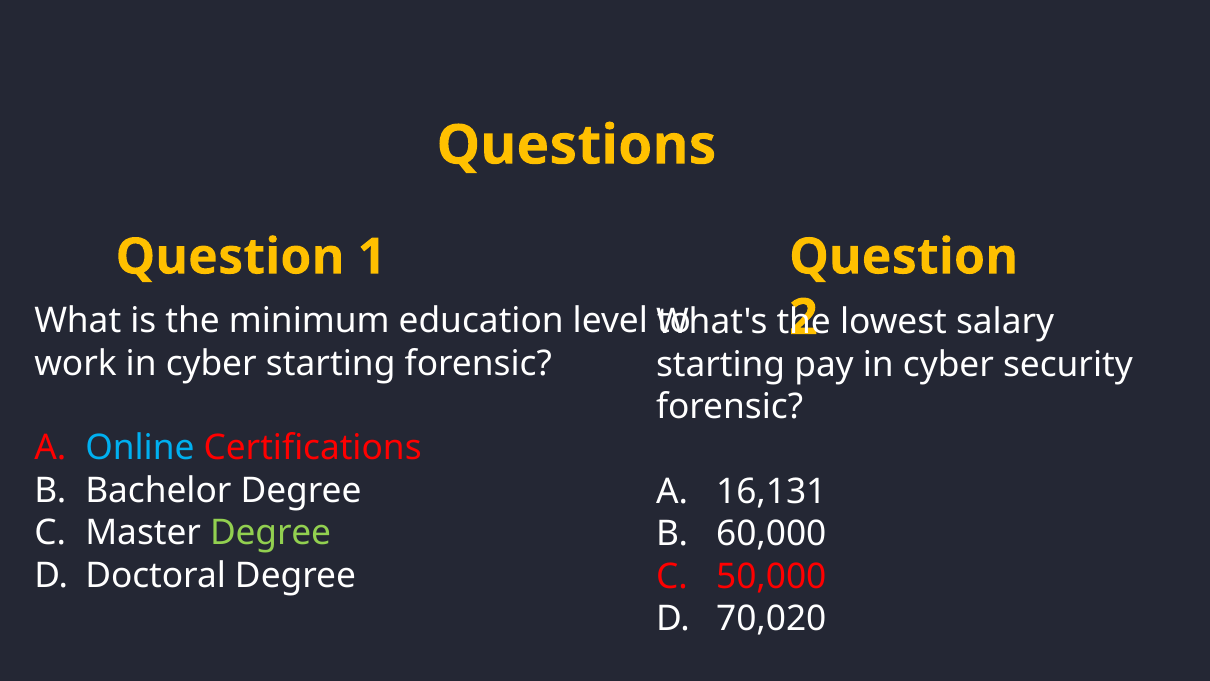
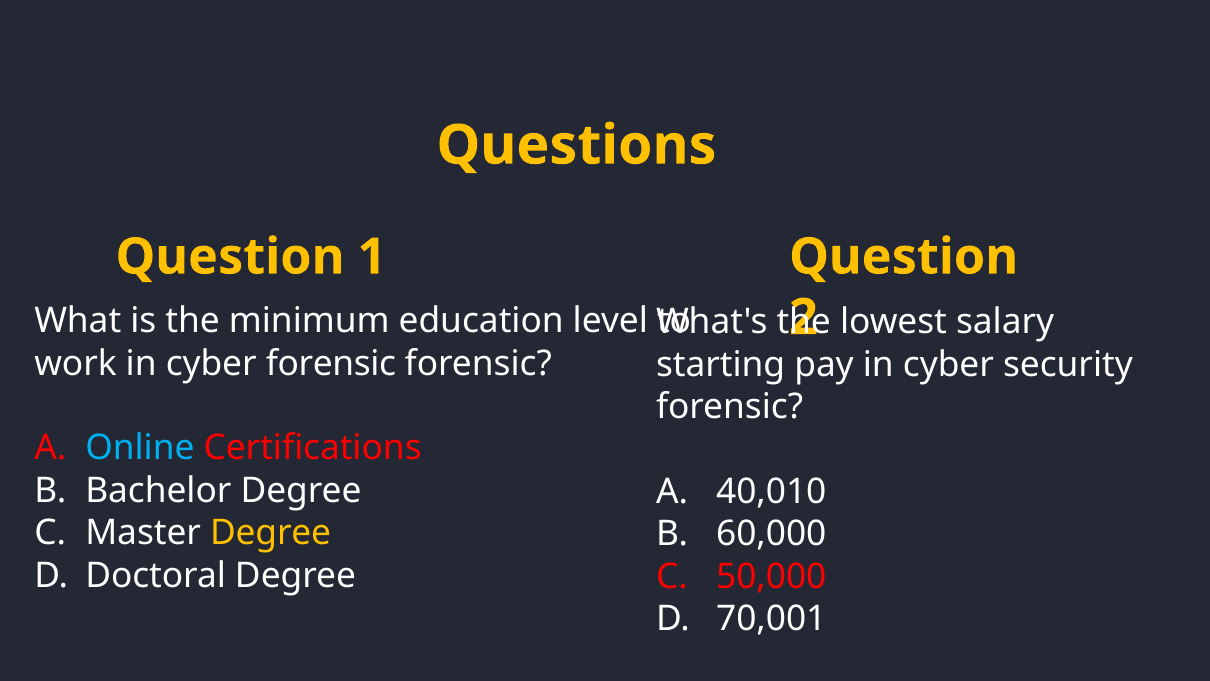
cyber starting: starting -> forensic (331, 363)
16,131: 16,131 -> 40,010 (771, 491)
Degree colour: light green -> yellow (271, 533)
70,020: 70,020 -> 70,001 (771, 618)
